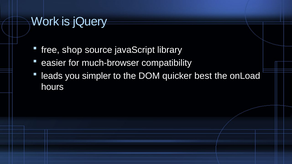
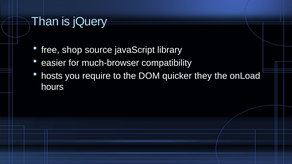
Work: Work -> Than (45, 21)
leads: leads -> hosts (52, 76)
simpler: simpler -> require (96, 76)
best: best -> they (203, 76)
